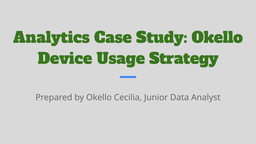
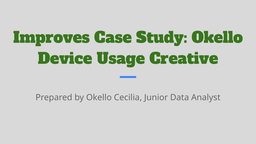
Analytics: Analytics -> Improves (52, 38)
Strategy: Strategy -> Creative (184, 59)
